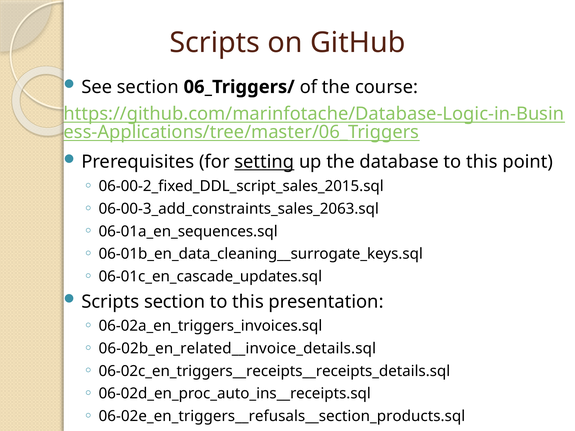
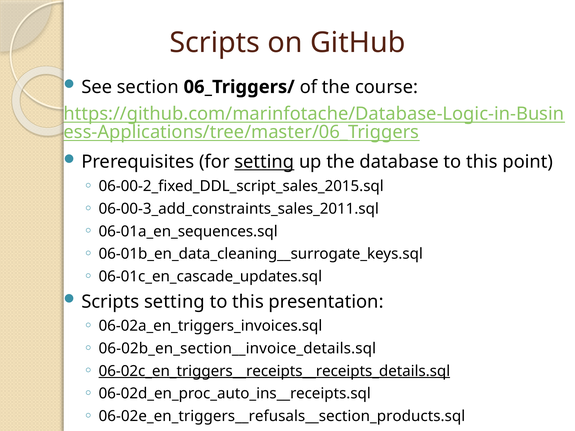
06-00-3_add_constraints_sales_2063.sql: 06-00-3_add_constraints_sales_2063.sql -> 06-00-3_add_constraints_sales_2011.sql (239, 209)
Scripts section: section -> setting (174, 302)
06-02b_en_related__invoice_details.sql: 06-02b_en_related__invoice_details.sql -> 06-02b_en_section__invoice_details.sql (237, 349)
06-02c_en_triggers__receipts__receipts_details.sql underline: none -> present (274, 371)
